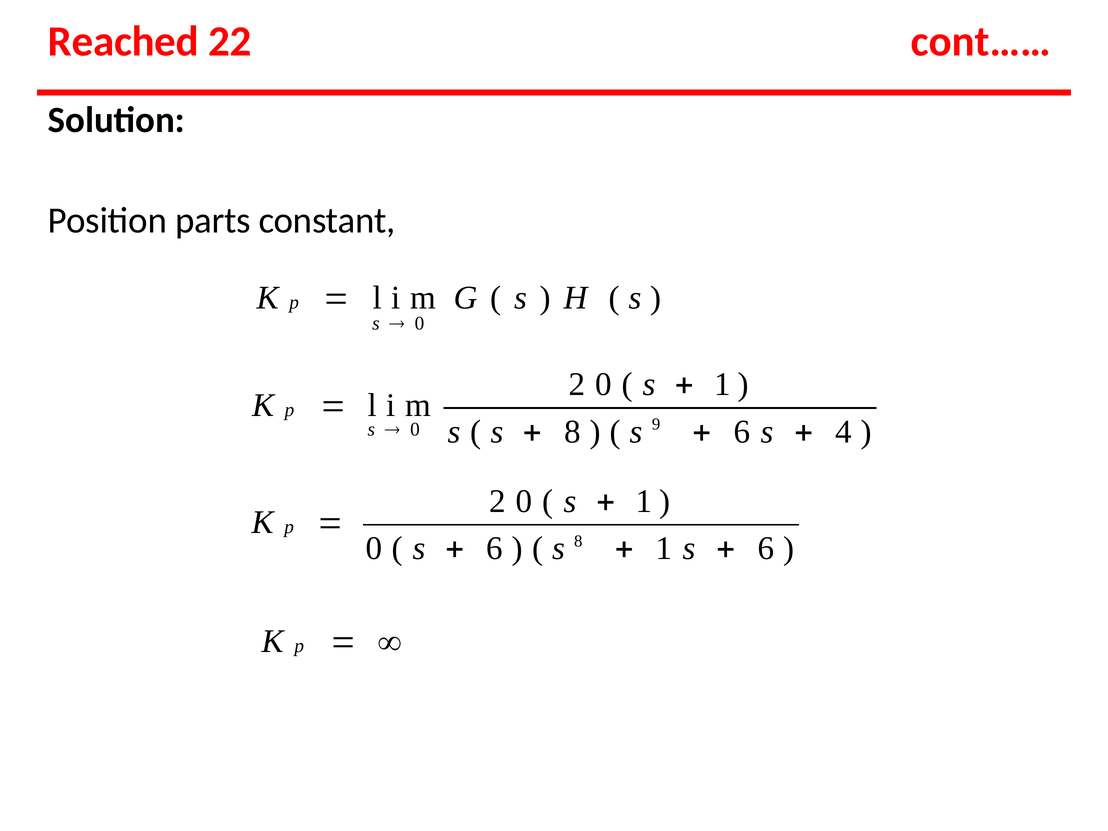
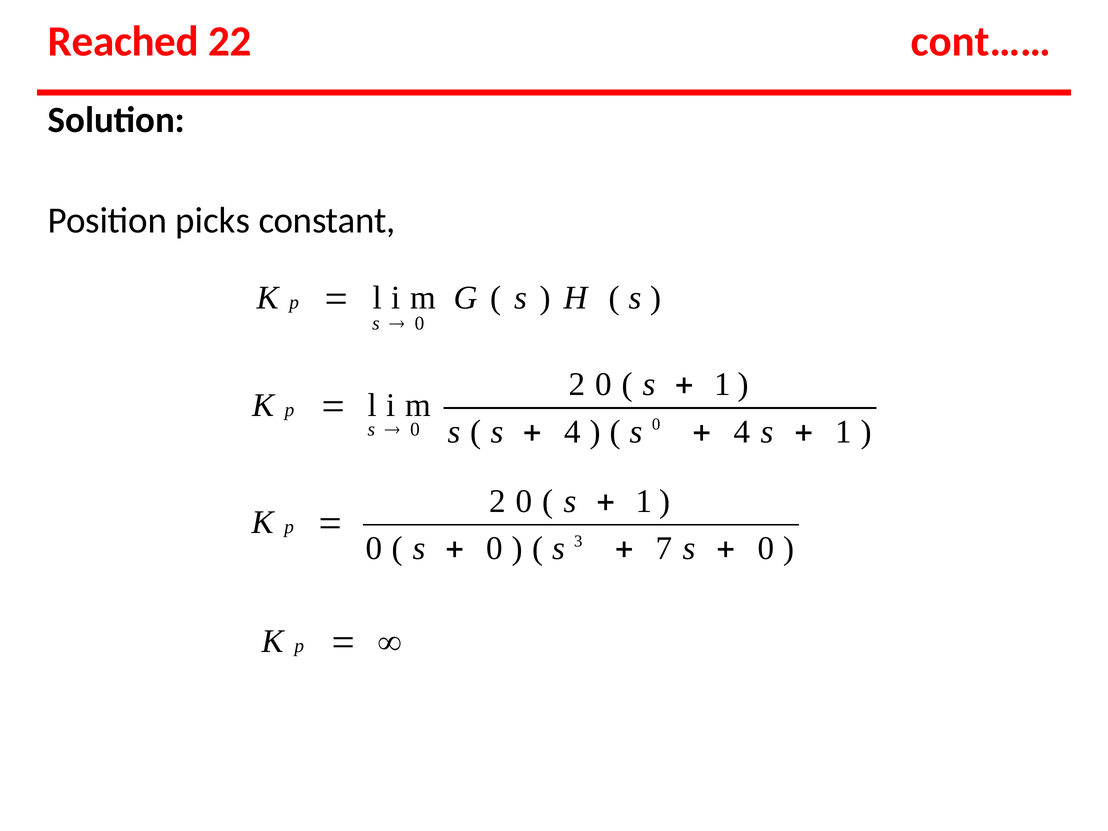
parts: parts -> picks (213, 221)
8: 8 -> 4 (572, 432)
s 9: 9 -> 0 (656, 424)
6: 6 -> 4 (742, 432)
4: 4 -> 1 (844, 432)
6: 6 -> 0 (495, 549)
s 8: 8 -> 3 (578, 541)
1: 1 -> 7 (664, 549)
6: 6 -> 0 (766, 549)
